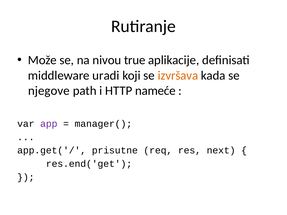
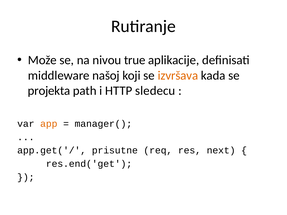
uradi: uradi -> našoj (106, 76)
njegove: njegove -> projekta (49, 91)
nameće: nameće -> sledecu (155, 91)
app colour: purple -> orange (49, 124)
